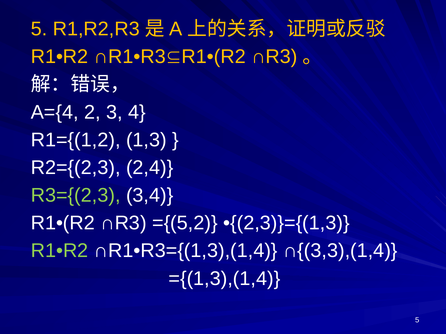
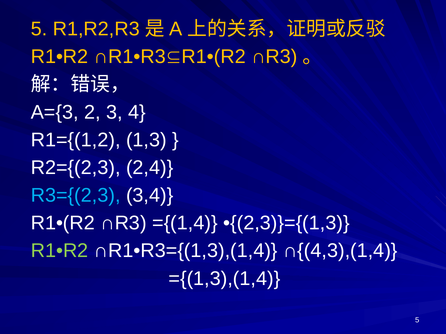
A={4: A={4 -> A={3 (55, 112)
R3={(2,3 colour: light green -> light blue (76, 196)
={(5,2: ={(5,2 -> ={(1,4 (185, 223)
∩{(3,3),(1,4: ∩{(3,3),(1,4 -> ∩{(4,3),(1,4 (340, 251)
